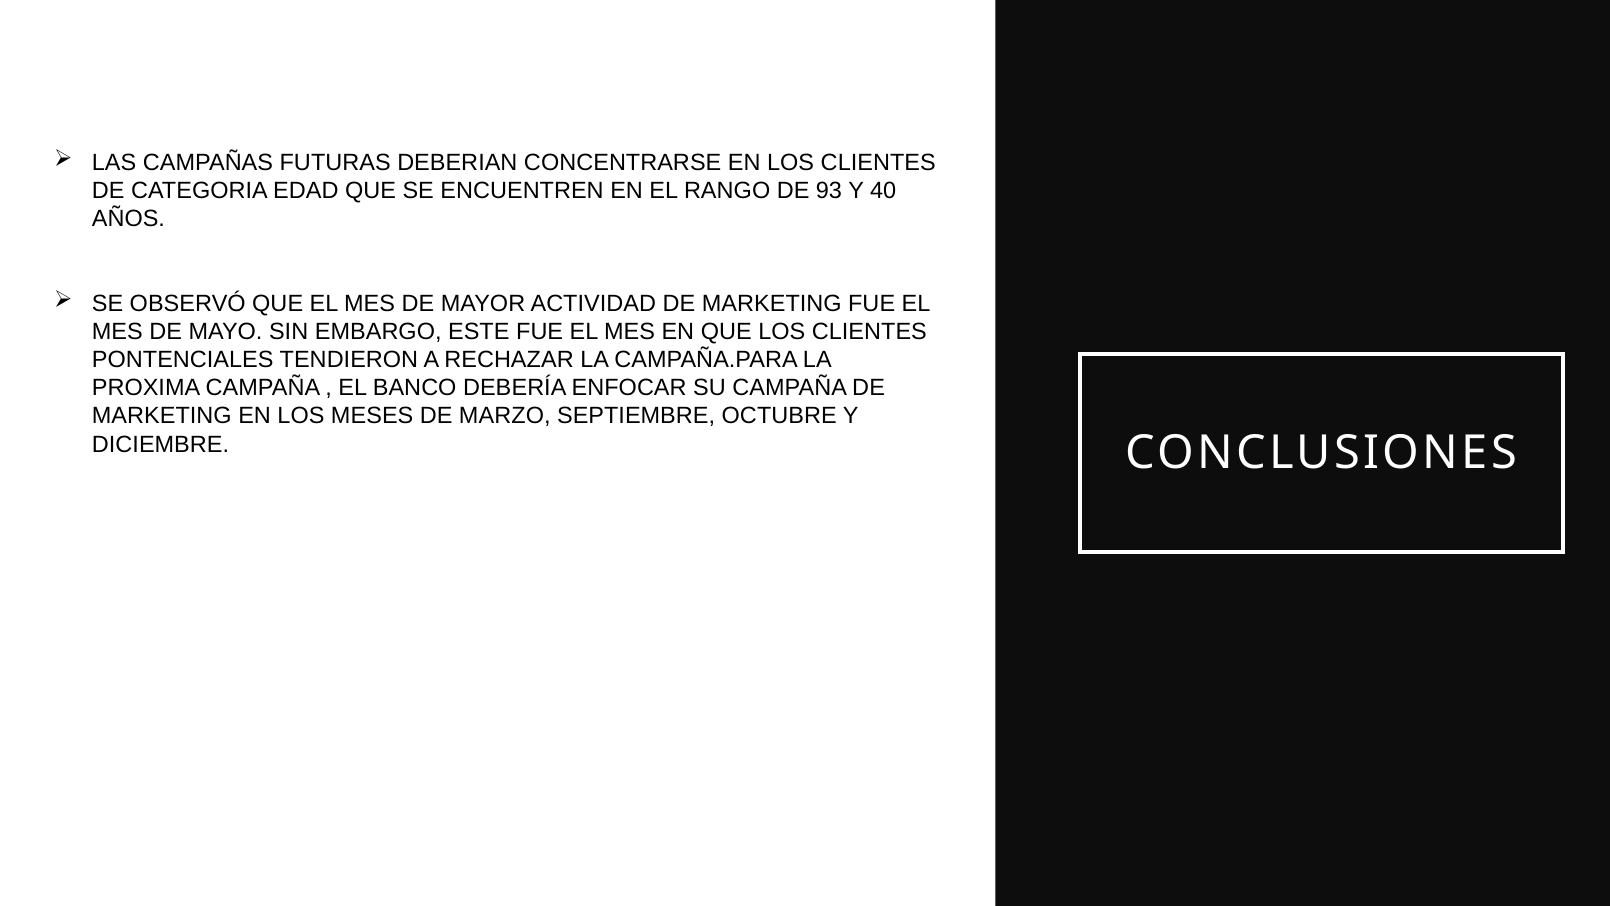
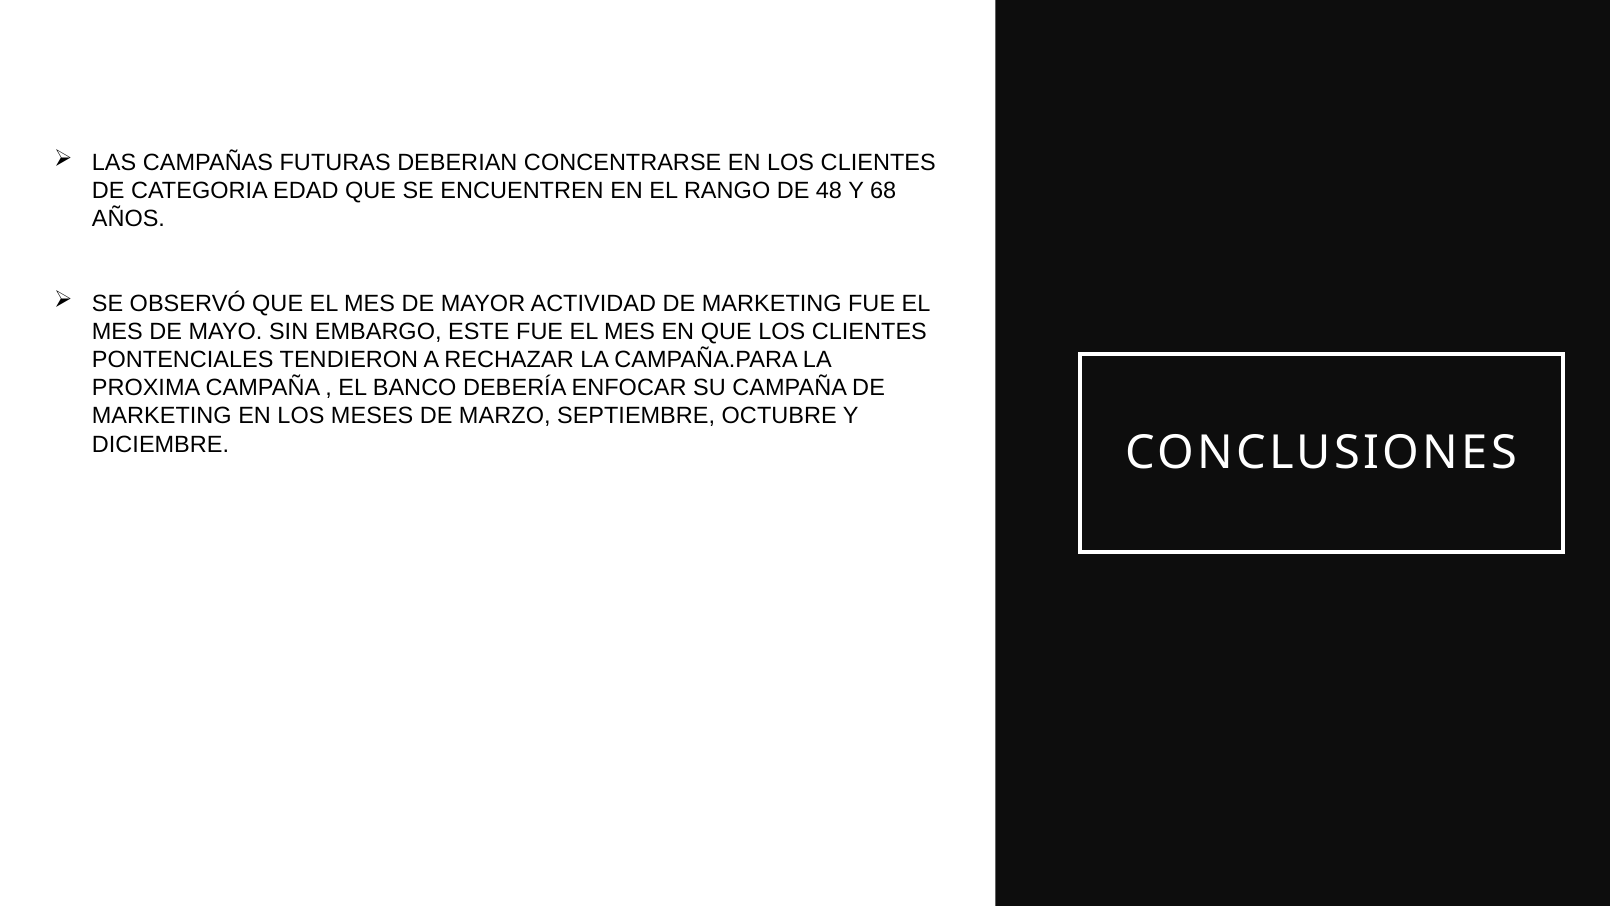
93: 93 -> 48 (829, 190)
40: 40 -> 68 (883, 190)
